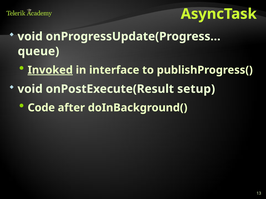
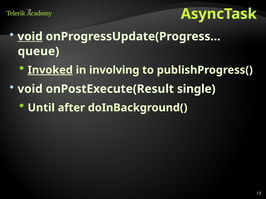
void underline: none -> present (30, 37)
interface: interface -> involving (114, 70)
setup: setup -> single (196, 89)
Code: Code -> Until (41, 108)
